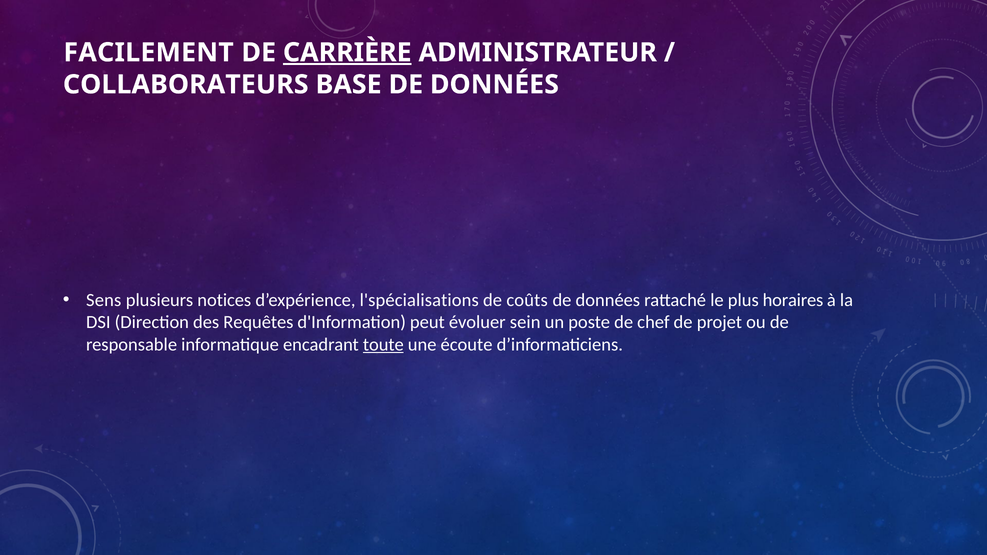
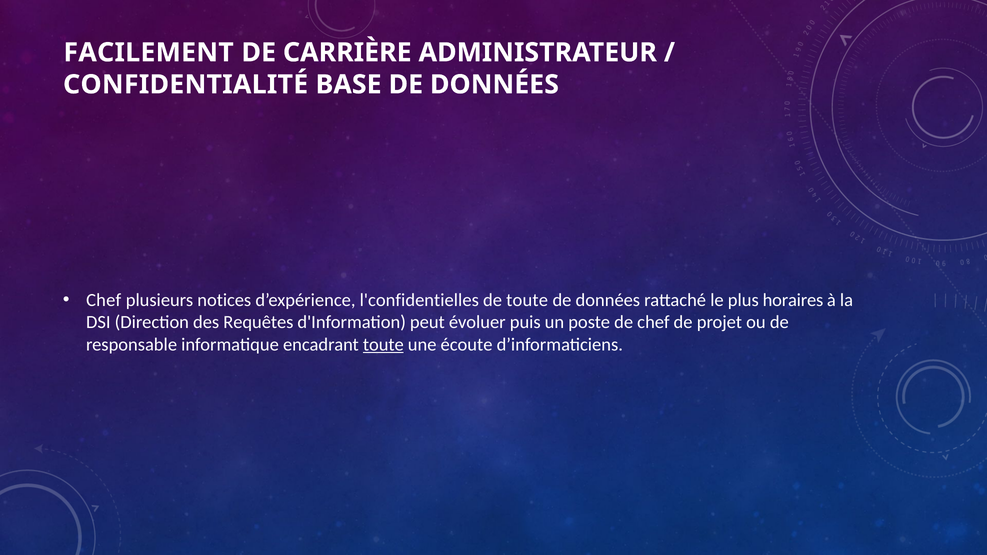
CARRIÈRE underline: present -> none (347, 53)
COLLABORATEURS: COLLABORATEURS -> CONFIDENTIALITÉ (186, 85)
Sens: Sens -> Chef (104, 300)
l'spécialisations: l'spécialisations -> l'confidentielles (419, 300)
de coûts: coûts -> toute (527, 300)
sein: sein -> puis (525, 322)
